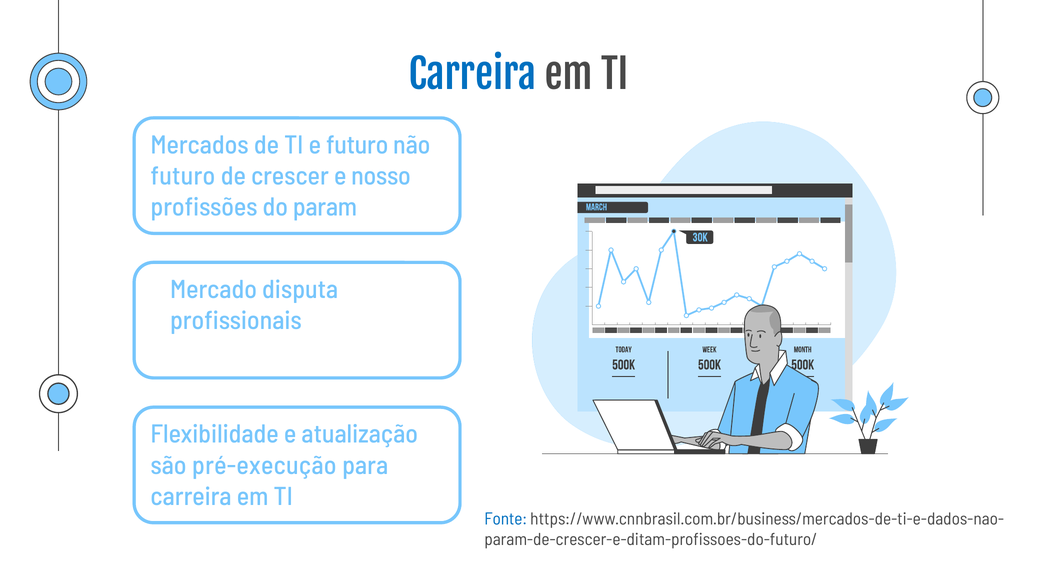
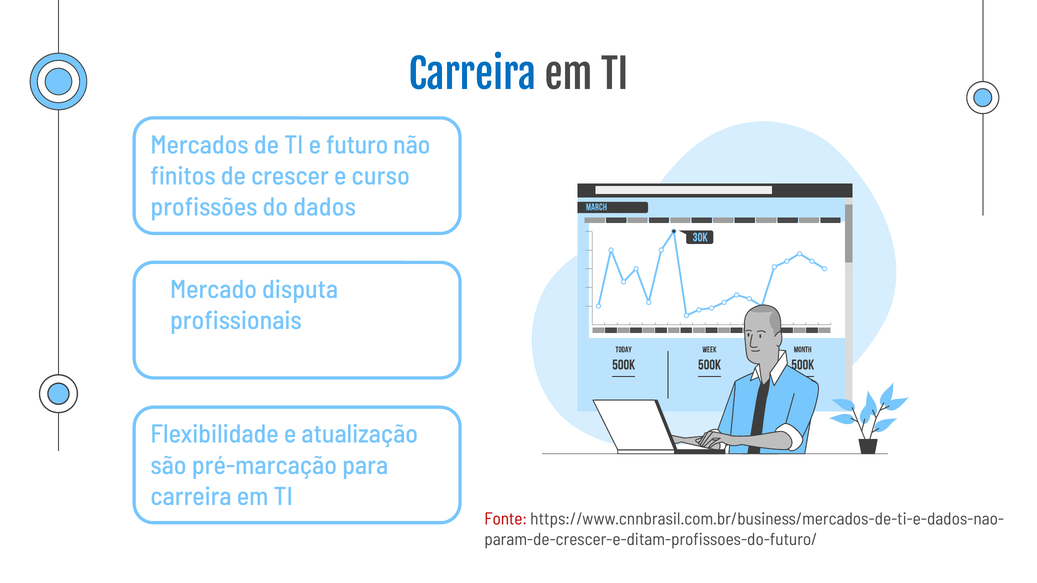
futuro: futuro -> finitos (183, 176)
nosso: nosso -> curso (381, 176)
param: param -> dados (325, 207)
pré-execução: pré-execução -> pré-marcação (264, 466)
Fonte colour: blue -> red (506, 519)
